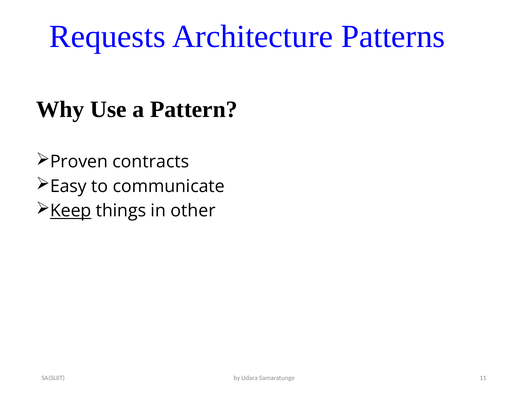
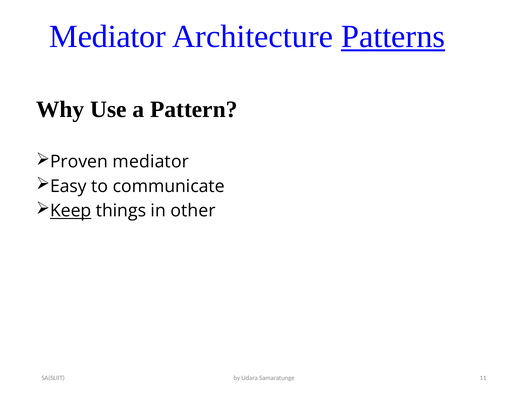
Requests: Requests -> Mediator (108, 37)
Patterns underline: none -> present (393, 37)
Proven contracts: contracts -> mediator (151, 162)
